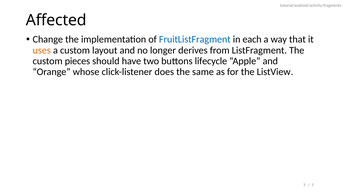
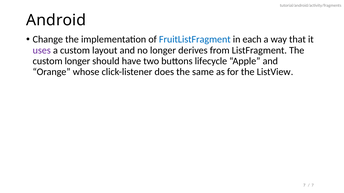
Affected: Affected -> Android (56, 20)
uses colour: orange -> purple (42, 50)
custom pieces: pieces -> longer (77, 61)
